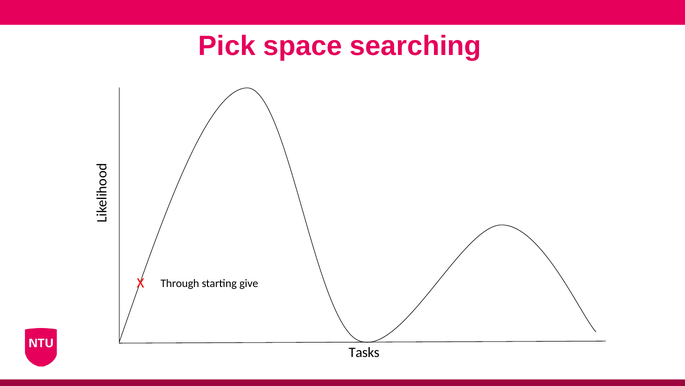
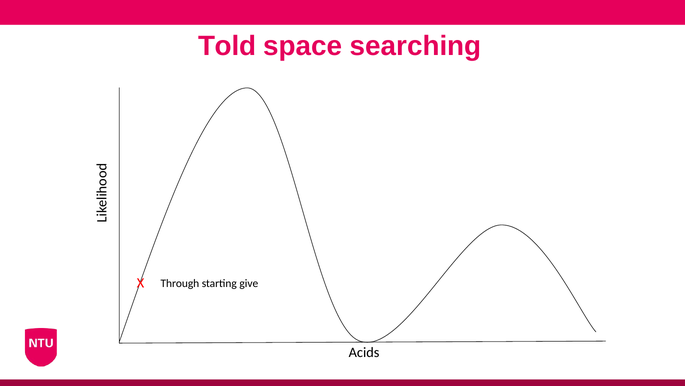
Pick: Pick -> Told (227, 46)
Tasks: Tasks -> Acids (364, 352)
